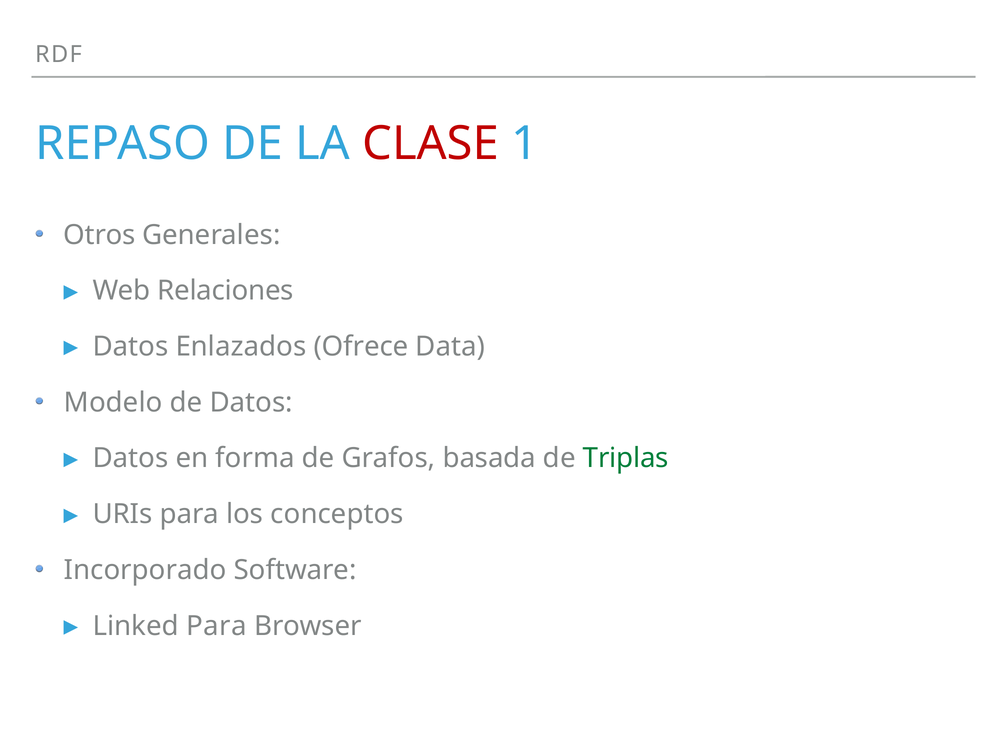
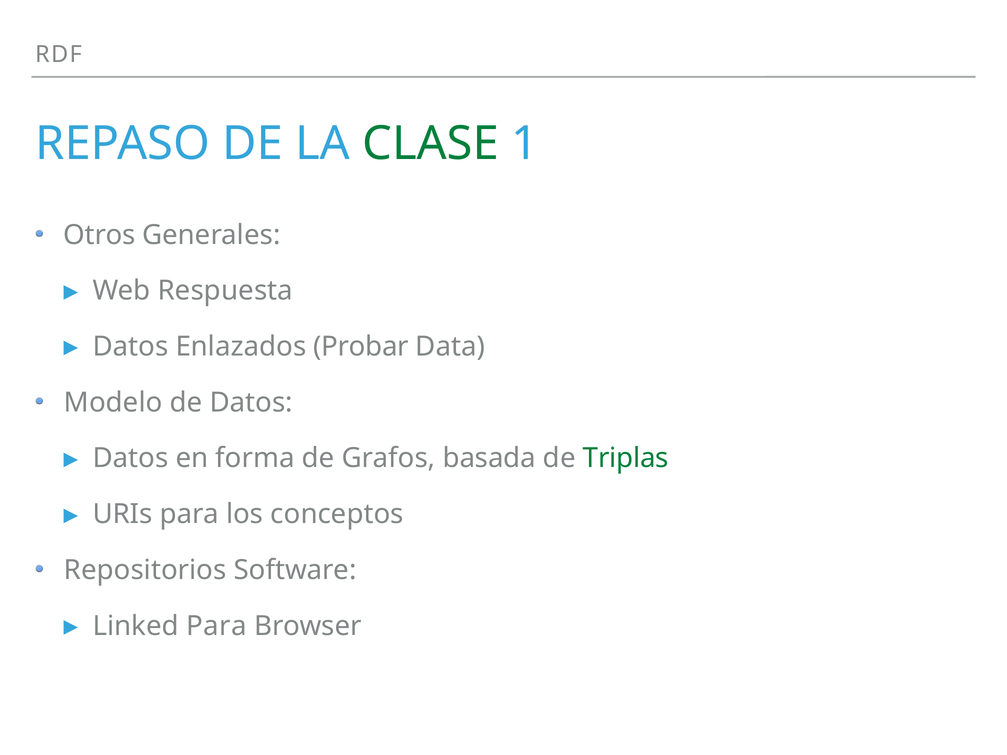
CLASE colour: red -> green (431, 144)
Relaciones: Relaciones -> Respuesta (225, 291)
Ofrece: Ofrece -> Probar (361, 347)
Incorporado: Incorporado -> Repositorios (145, 570)
